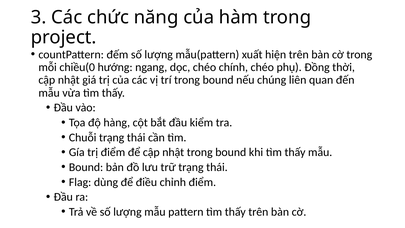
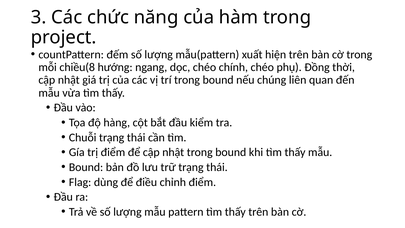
chiều(0: chiều(0 -> chiều(8 (77, 67)
